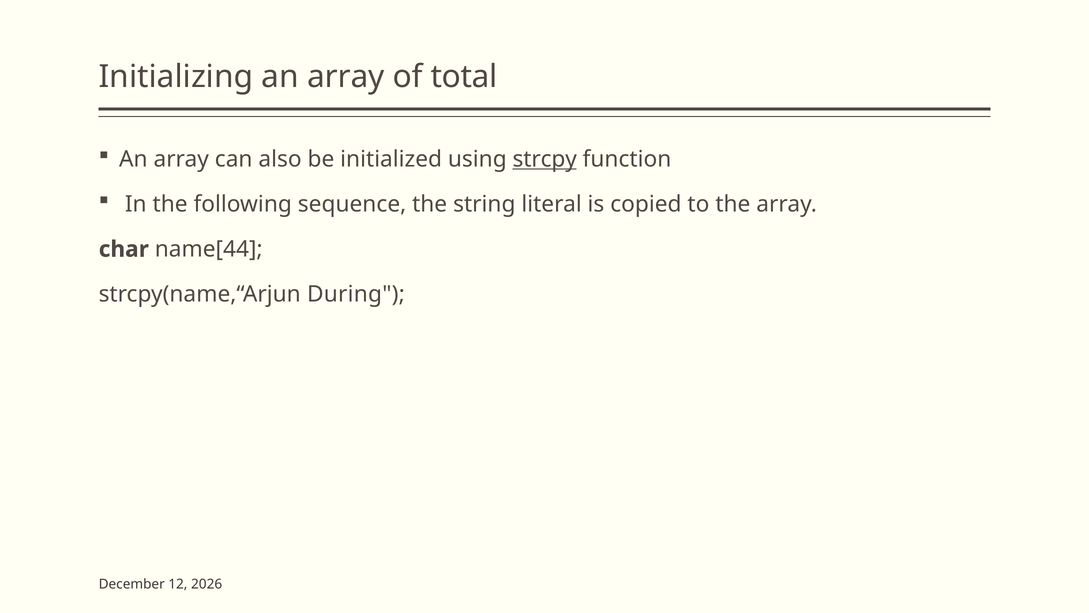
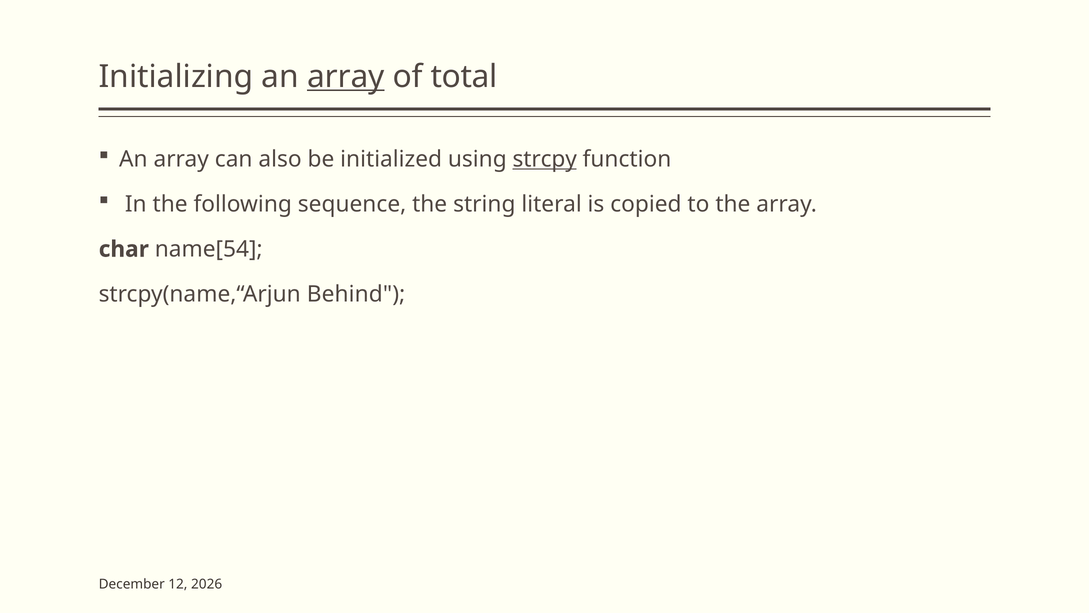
array underline: none -> present (346, 77)
name[44: name[44 -> name[54 (209, 249)
During: During -> Behind (356, 294)
